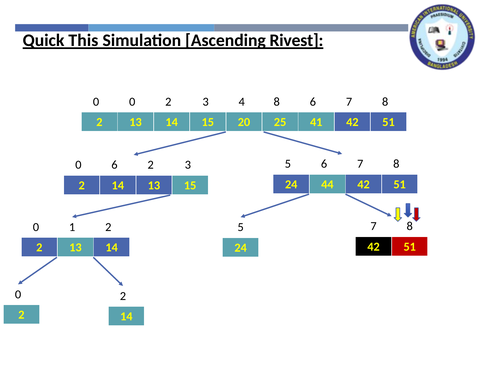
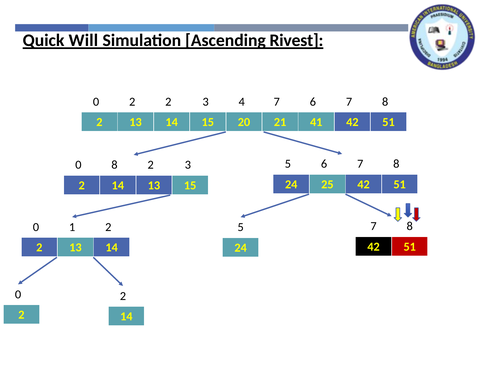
This: This -> Will (83, 40)
0 0: 0 -> 2 (132, 102)
4 8: 8 -> 7 (277, 102)
25: 25 -> 21 (280, 122)
0 6: 6 -> 8 (115, 165)
44: 44 -> 25 (327, 184)
